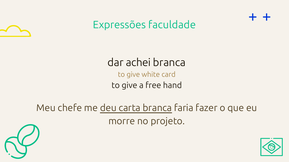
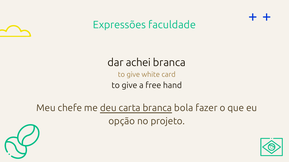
faria: faria -> bola (184, 108)
morre: morre -> opção (122, 122)
